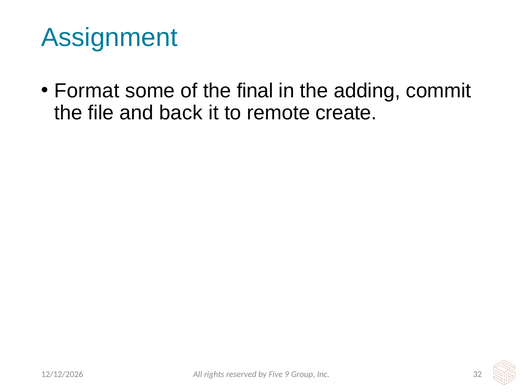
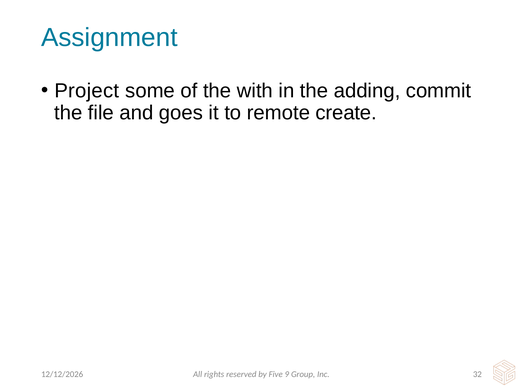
Format: Format -> Project (87, 91)
final: final -> with (255, 91)
back: back -> goes (181, 113)
